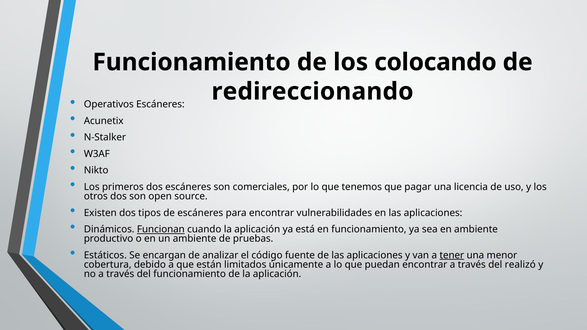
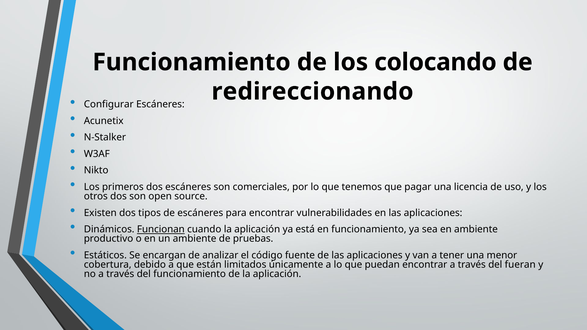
Operativos: Operativos -> Configurar (109, 104)
tener underline: present -> none (452, 255)
realizó: realizó -> fueran (520, 265)
